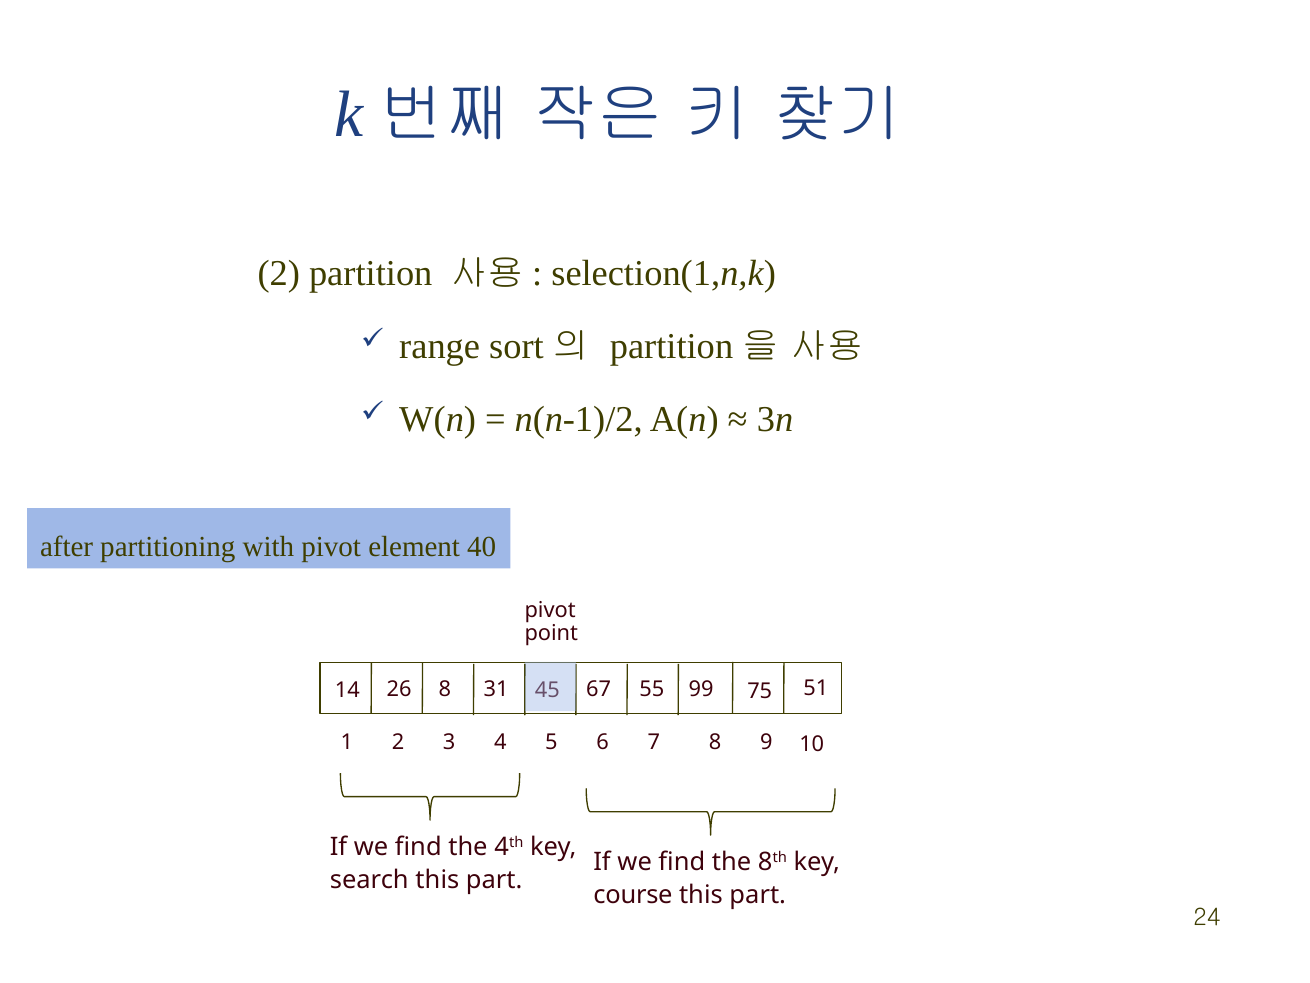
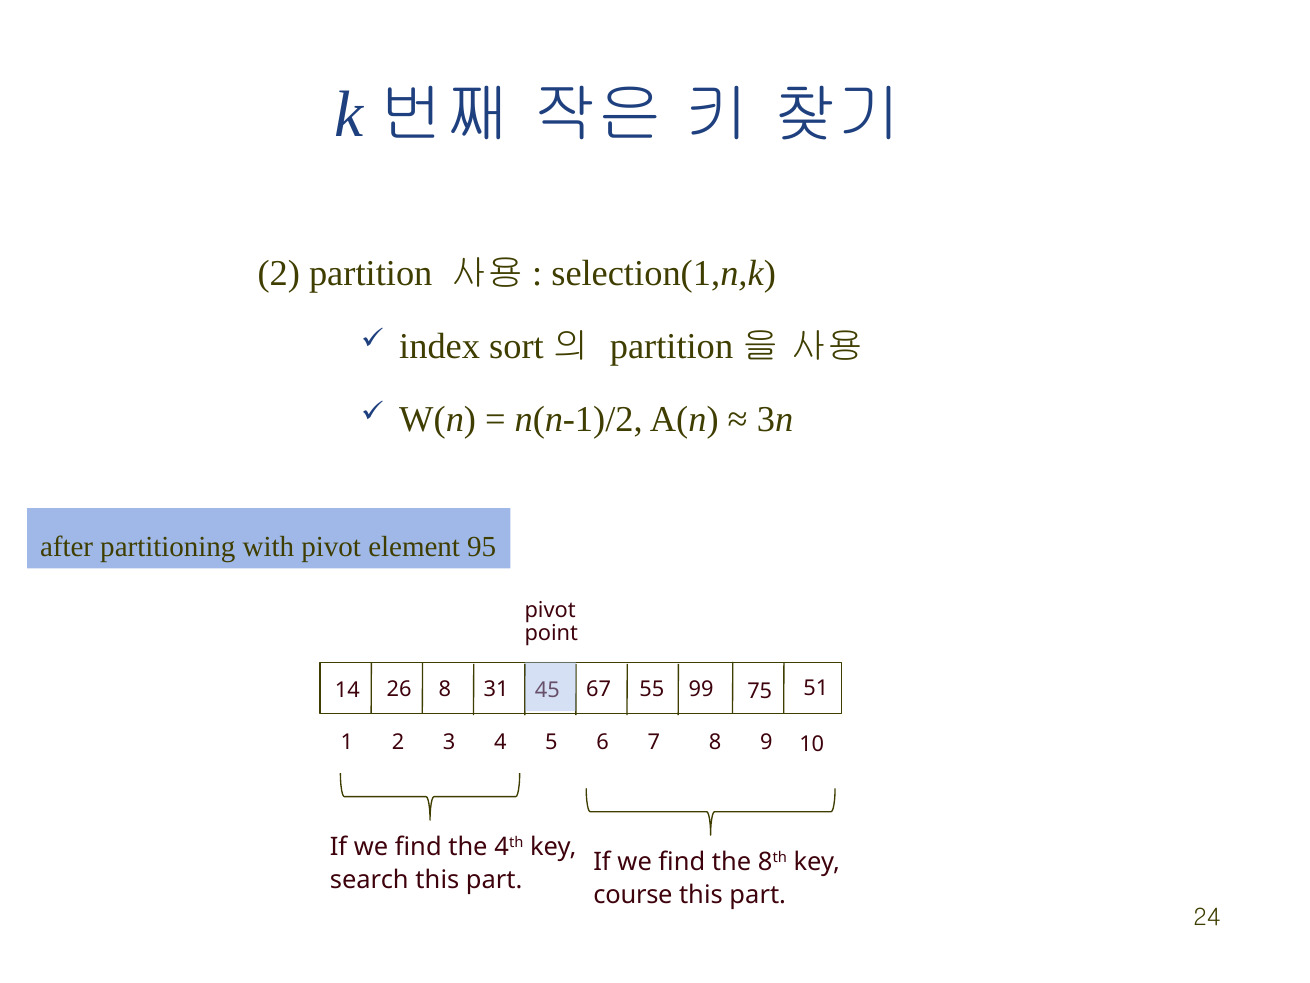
range: range -> index (440, 346)
40: 40 -> 95 (482, 546)
